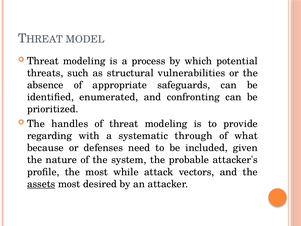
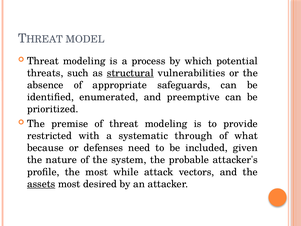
structural underline: none -> present (130, 73)
confronting: confronting -> preemptive (193, 97)
handles: handles -> premise (70, 124)
regarding: regarding -> restricted (49, 136)
